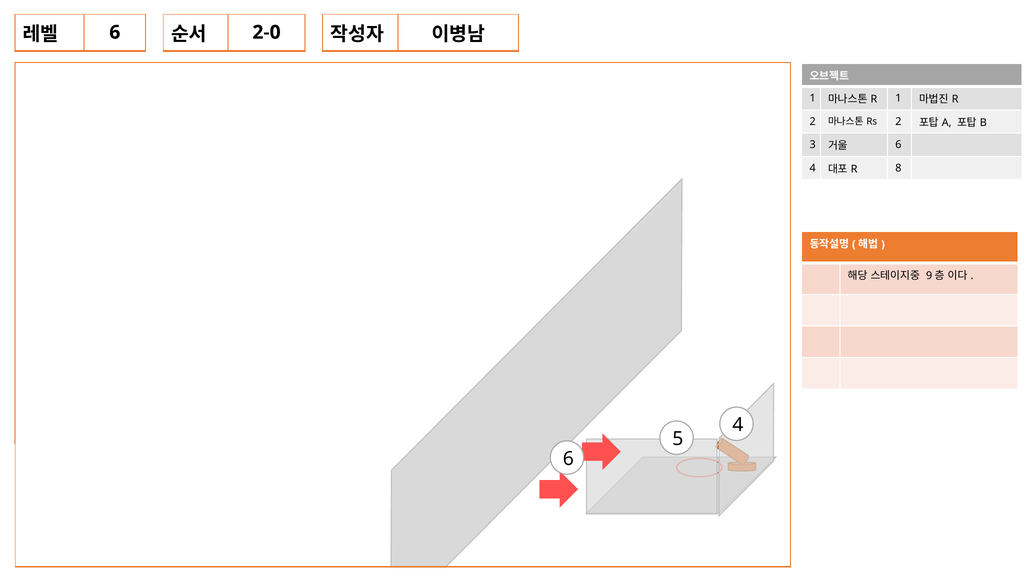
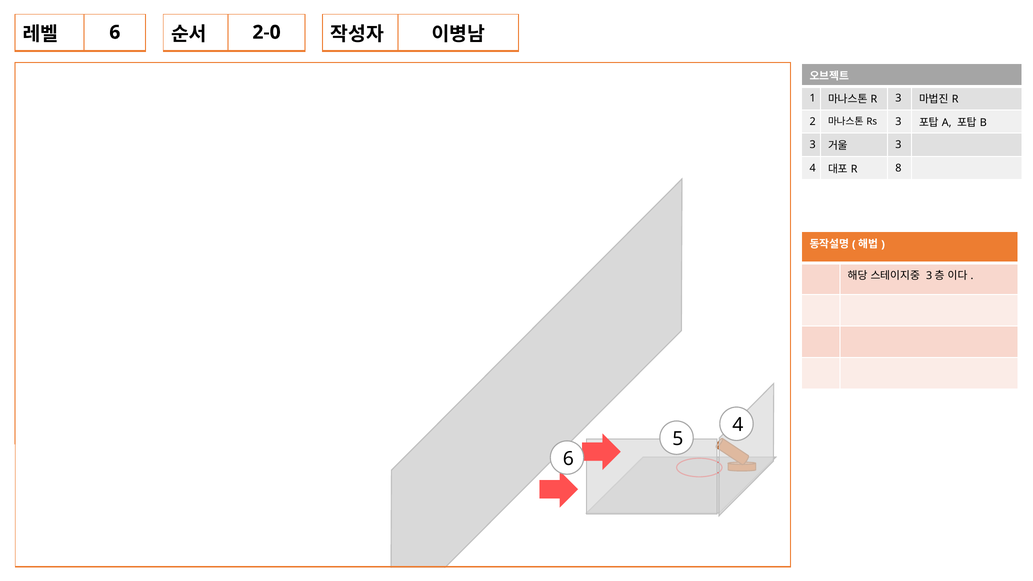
1: 1 -> 3 (898, 98)
2: 2 -> 3 (898, 122)
6: 6 -> 3 (898, 145)
9: 9 -> 3 (929, 276)
